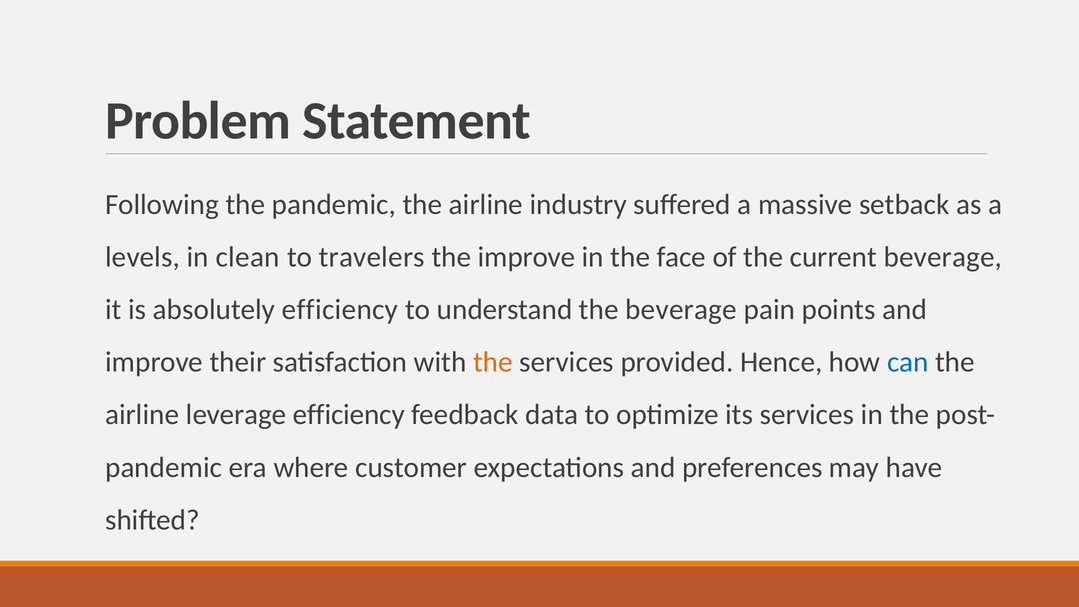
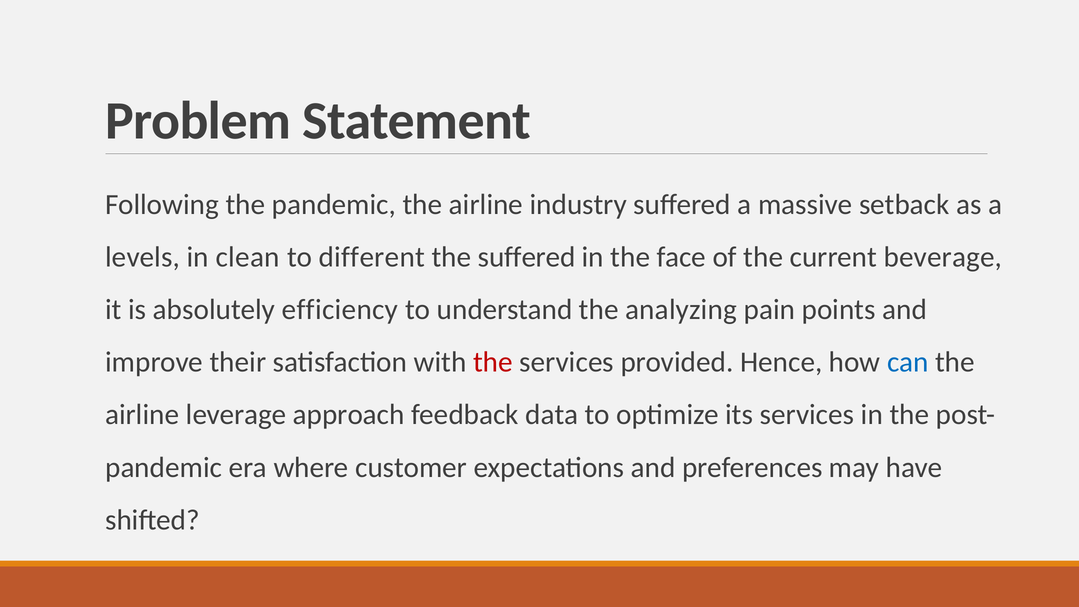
travelers: travelers -> different (372, 257)
the improve: improve -> suffered (527, 257)
the beverage: beverage -> analyzing (681, 310)
the colour: orange -> red (493, 362)
leverage efficiency: efficiency -> approach (349, 415)
